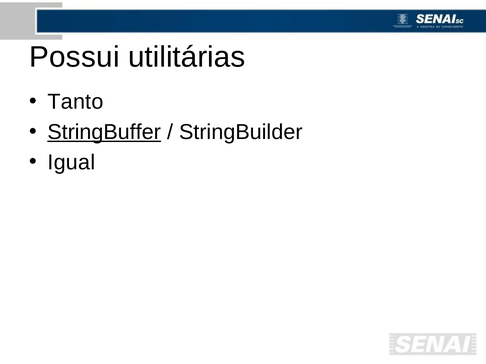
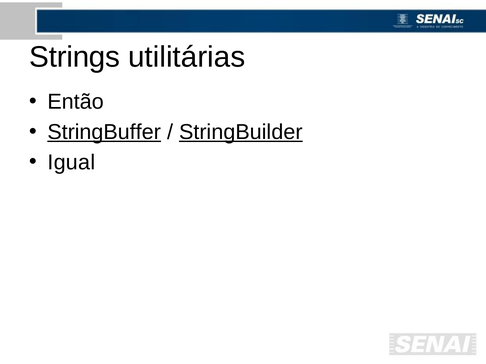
Possui: Possui -> Strings (75, 57)
Tanto: Tanto -> Então (76, 102)
StringBuilder underline: none -> present (241, 132)
